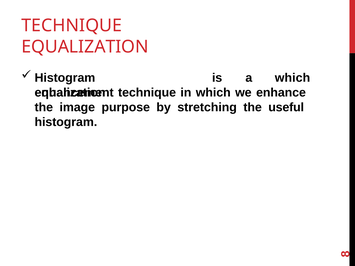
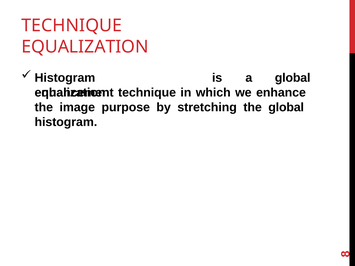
a which: which -> global (293, 78)
the useful: useful -> global (286, 107)
